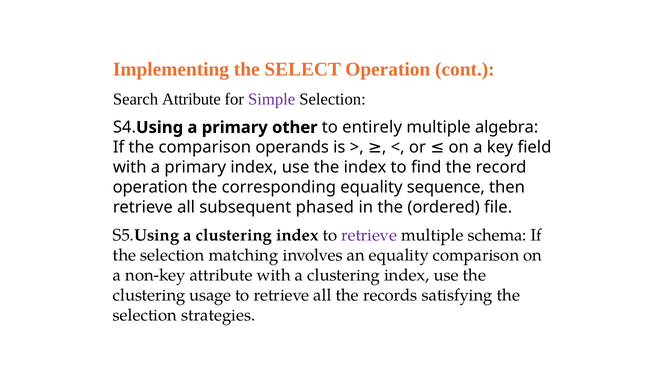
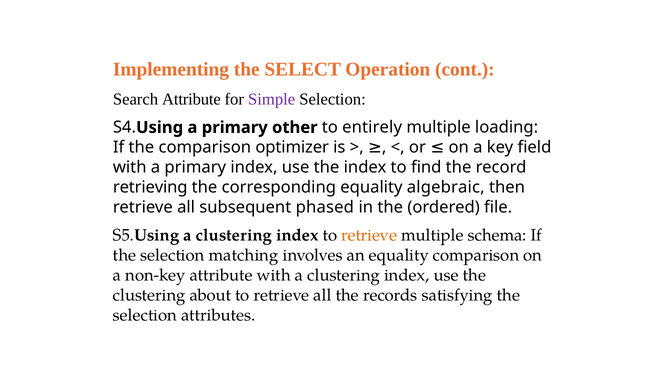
algebra: algebra -> loading (507, 127)
operands: operands -> optimizer (292, 147)
operation: operation -> retrieving (150, 187)
sequence: sequence -> algebraic (446, 187)
retrieve colour: purple -> orange (369, 236)
usage: usage -> about (210, 295)
strategies: strategies -> attributes (218, 315)
